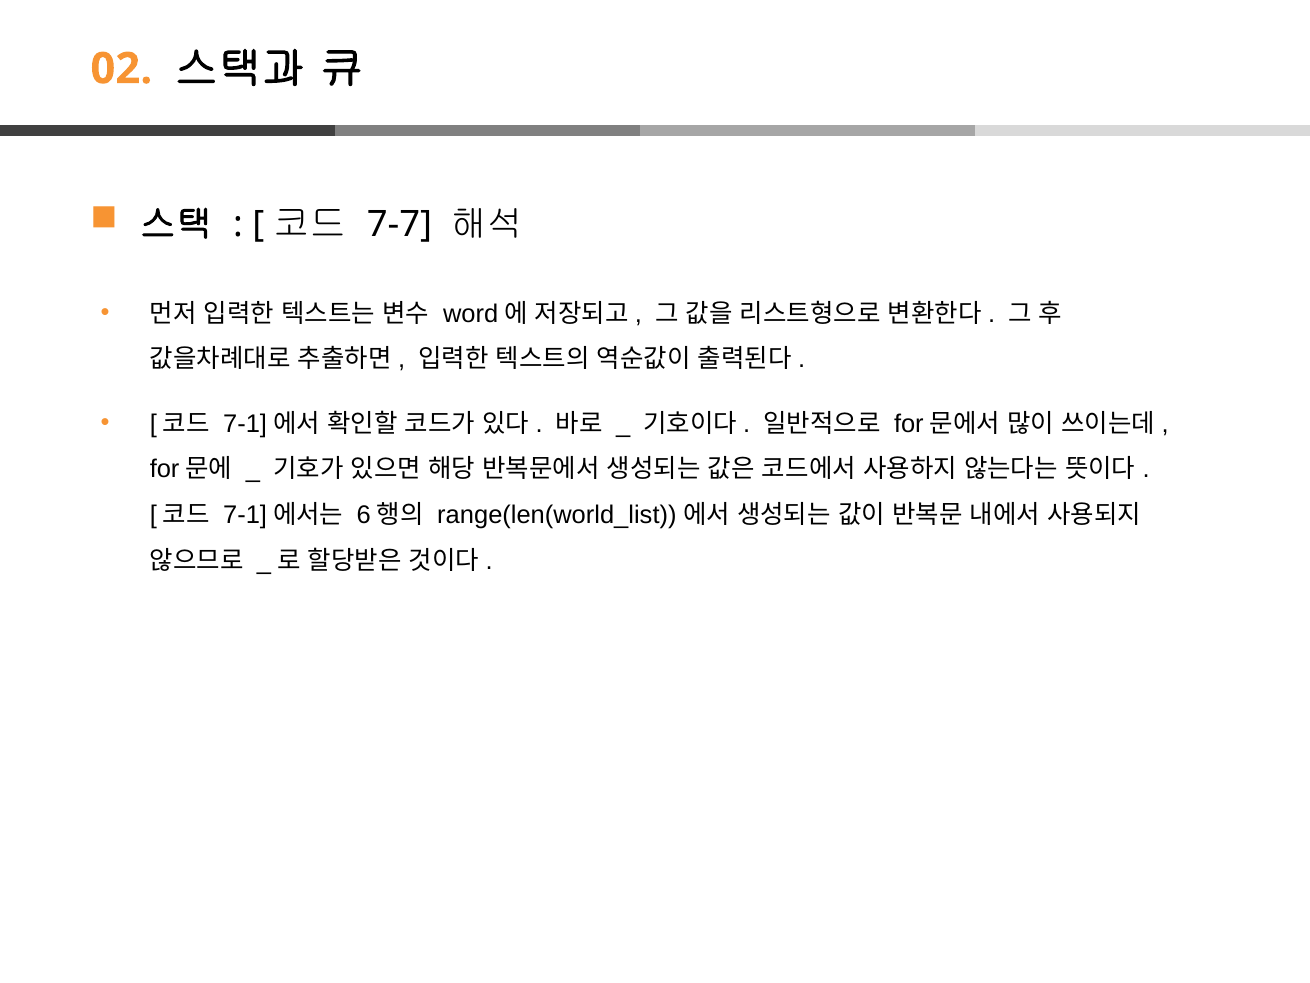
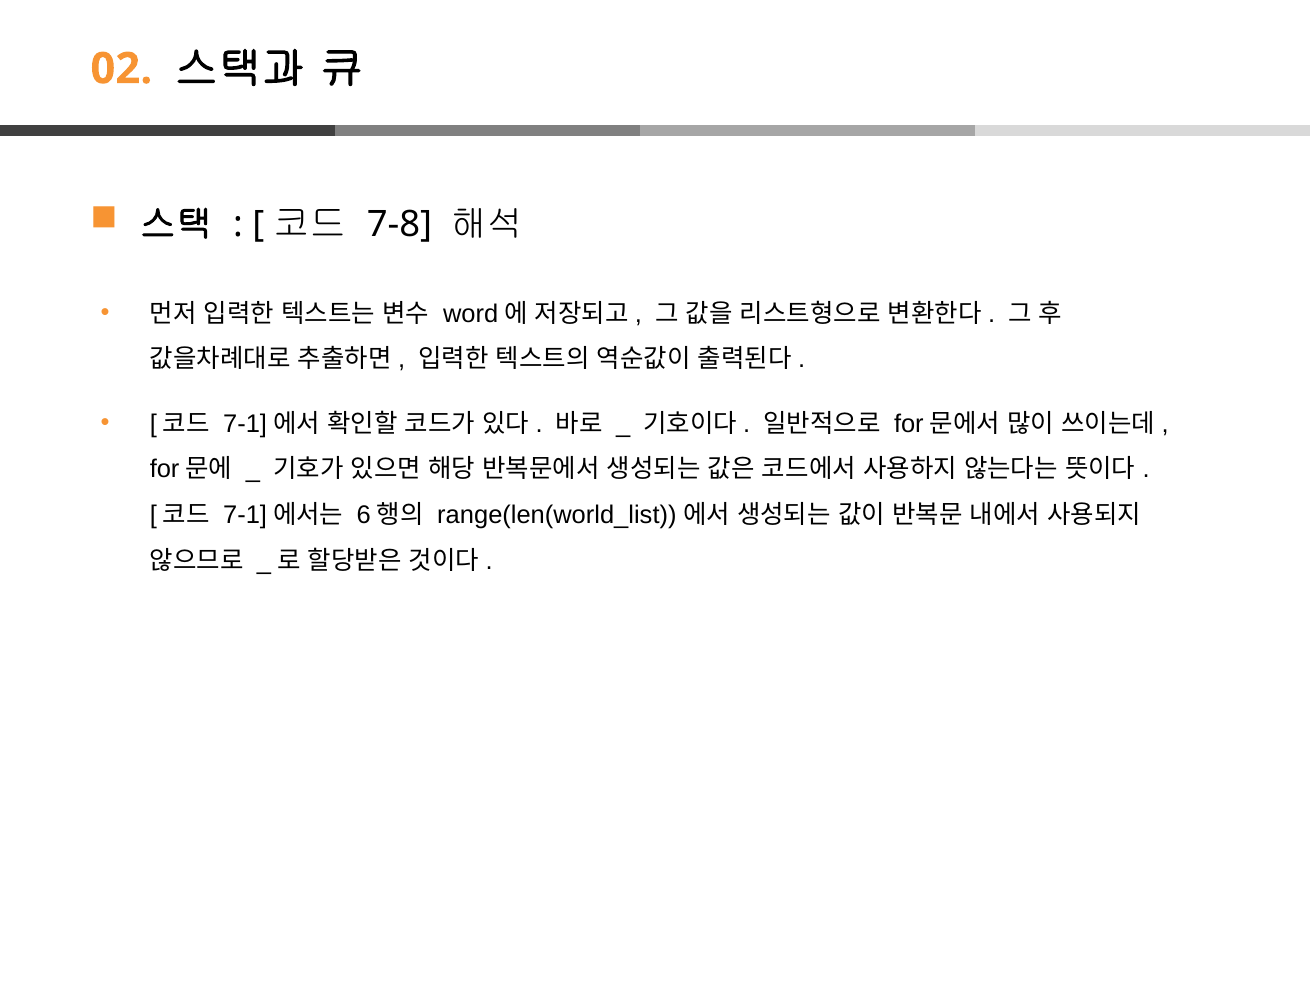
7-7: 7-7 -> 7-8 (399, 224)
